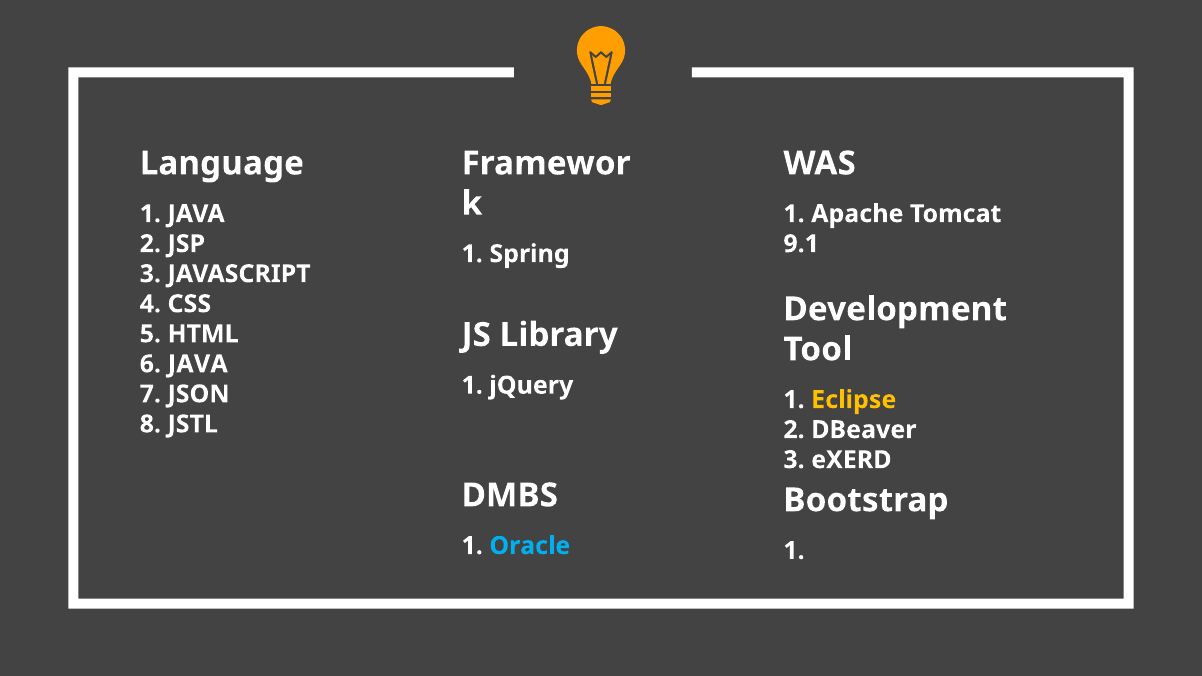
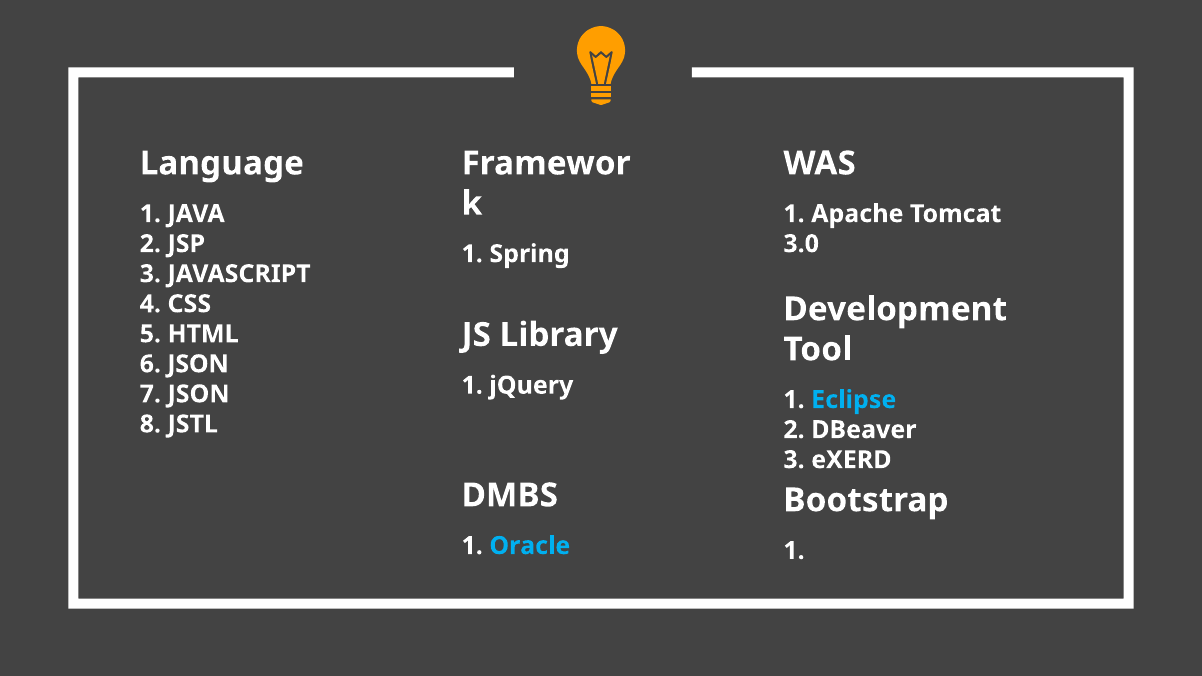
9.1: 9.1 -> 3.0 (801, 244)
6 JAVA: JAVA -> JSON (198, 364)
Eclipse colour: yellow -> light blue (854, 400)
